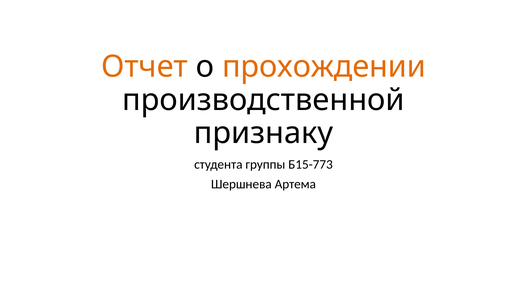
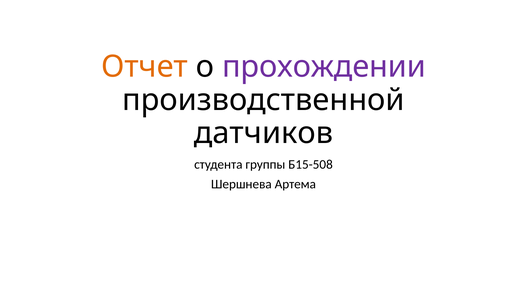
прохождении colour: orange -> purple (324, 67)
признаку: признаку -> датчиков (263, 133)
Б15-773: Б15-773 -> Б15-508 (311, 165)
